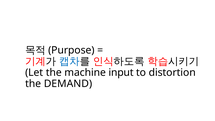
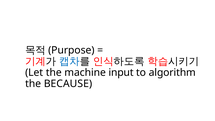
distortion: distortion -> algorithm (172, 72)
DEMAND: DEMAND -> BECAUSE (68, 84)
